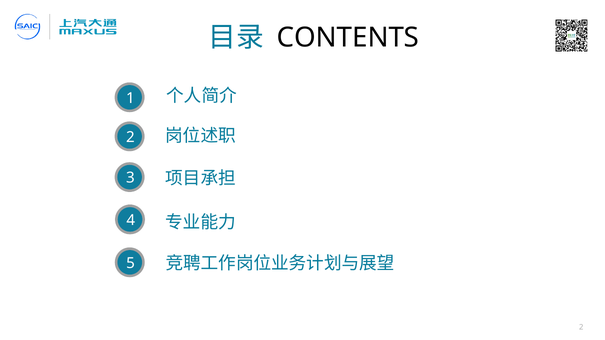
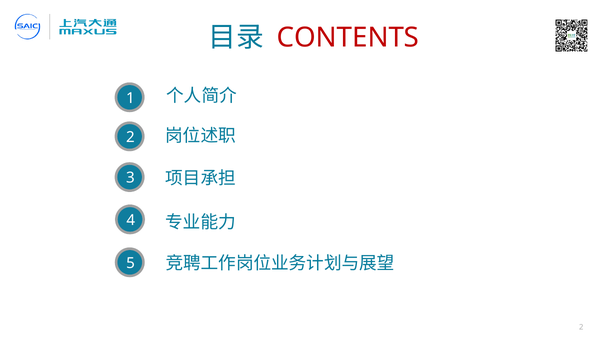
CONTENTS colour: black -> red (348, 38)
